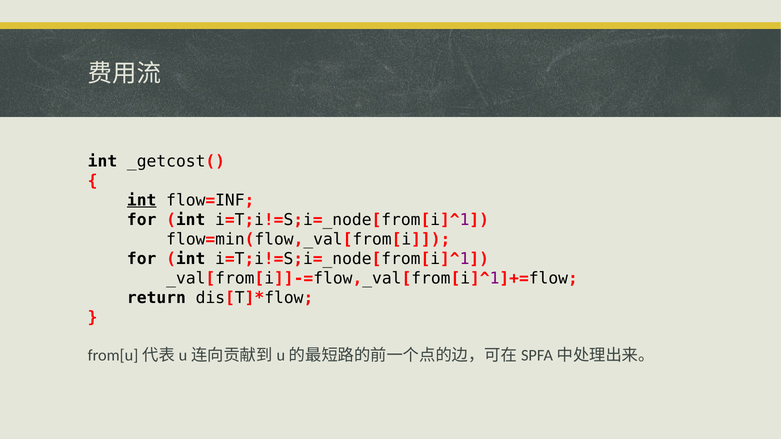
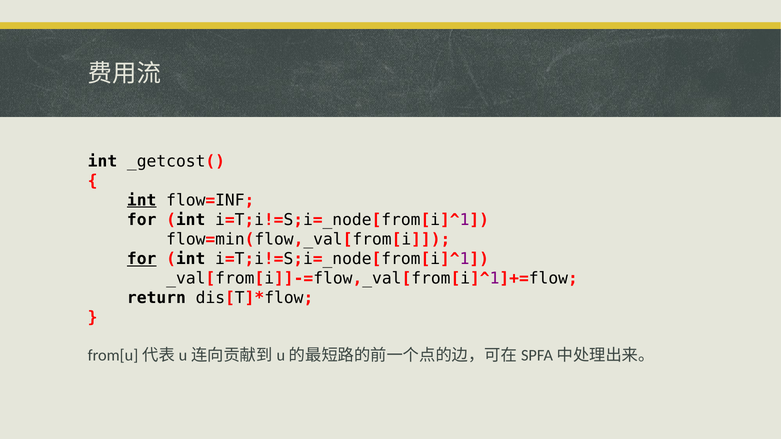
for underline: none -> present (142, 259)
